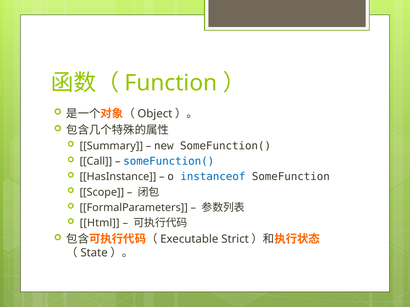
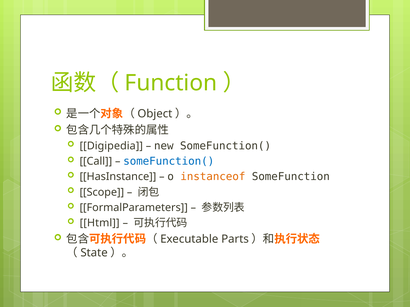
Summary: Summary -> Digipedia (111, 146)
instanceof colour: blue -> orange (213, 177)
Strict: Strict -> Parts (235, 240)
